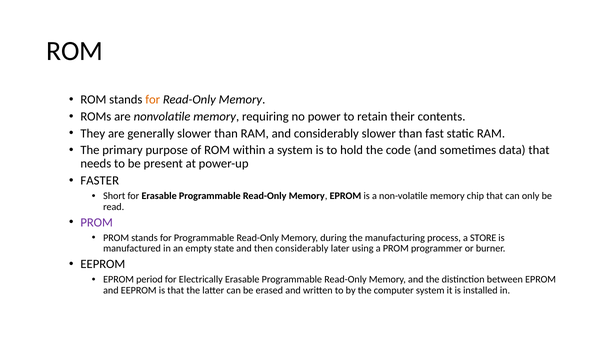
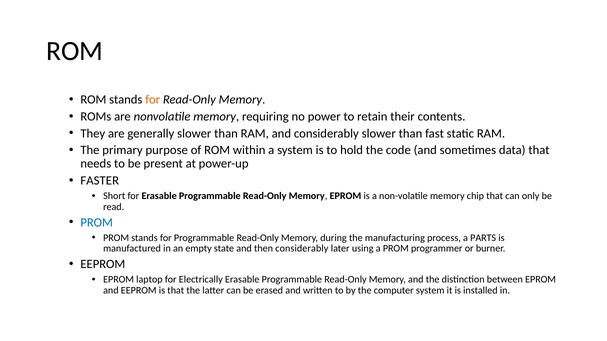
PROM colour: purple -> blue (97, 223)
STORE: STORE -> PARTS (483, 238)
period: period -> laptop (149, 280)
